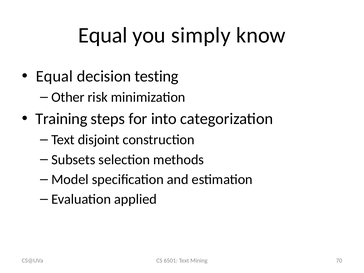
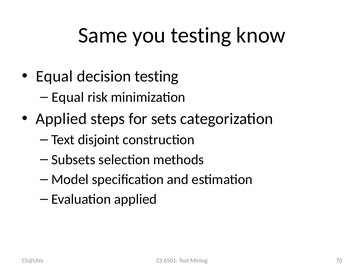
Equal: Equal -> Same (103, 35)
you simply: simply -> testing (201, 35)
Other: Other -> Equal (68, 97)
Training: Training -> Applied (61, 119)
into: into -> sets (164, 119)
